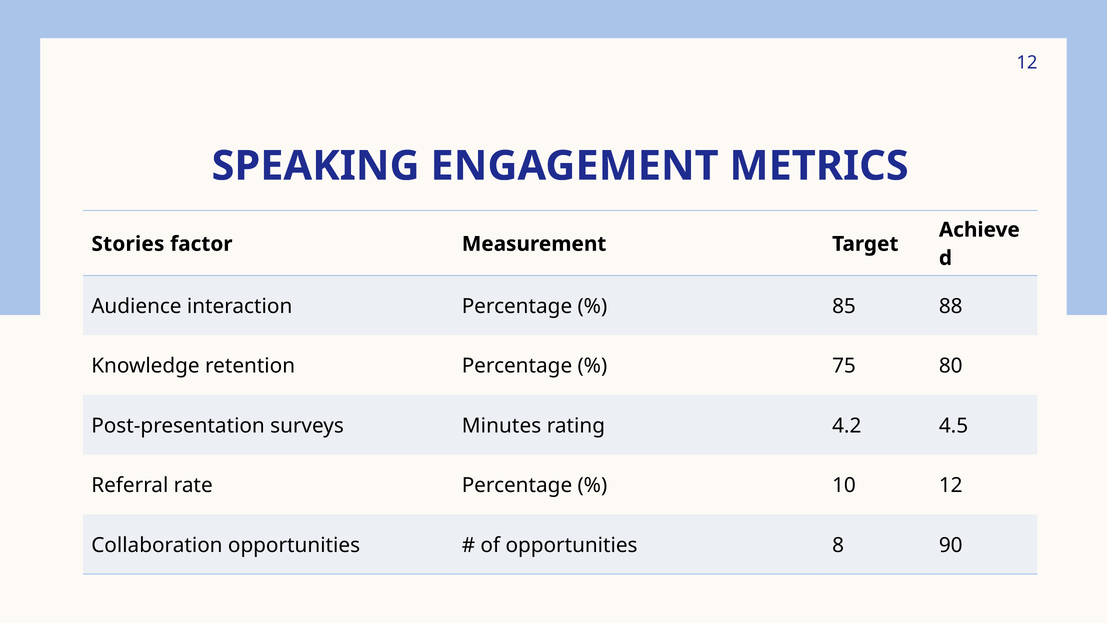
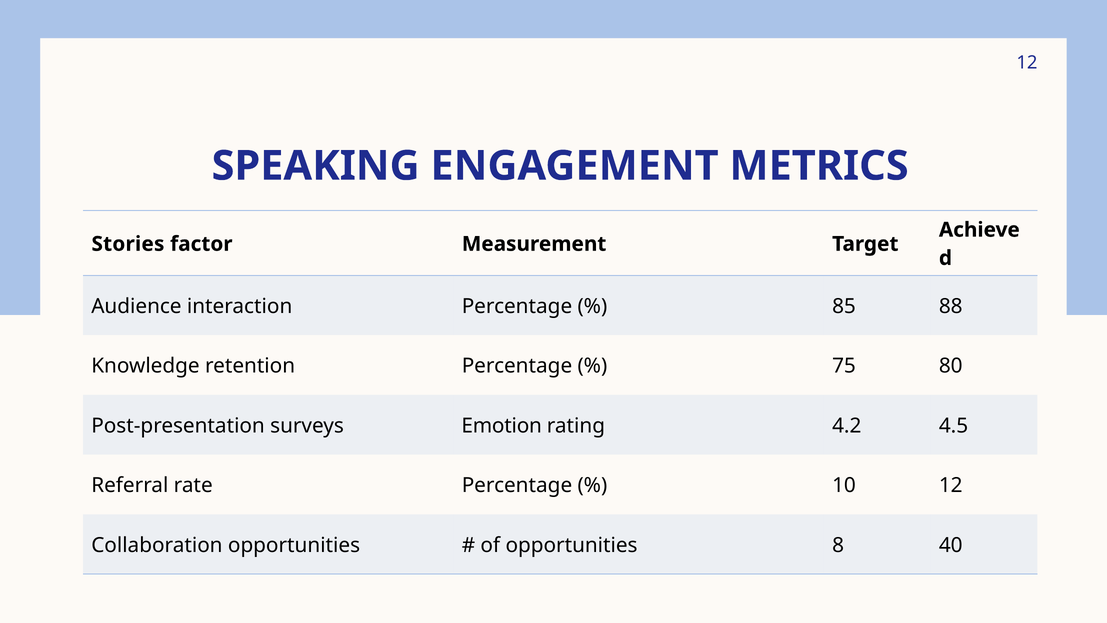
Minutes: Minutes -> Emotion (502, 426)
90: 90 -> 40 (951, 545)
